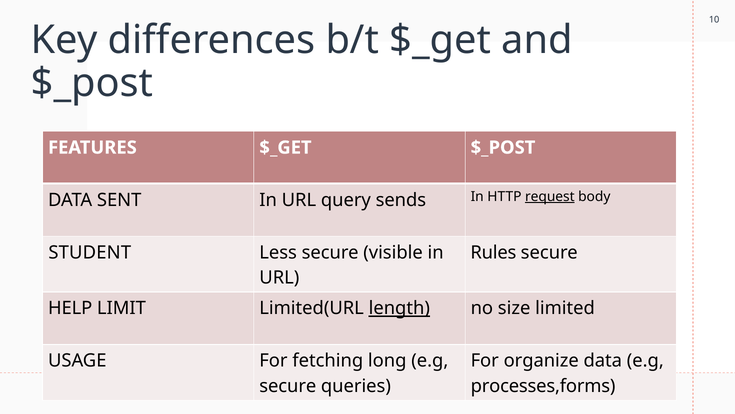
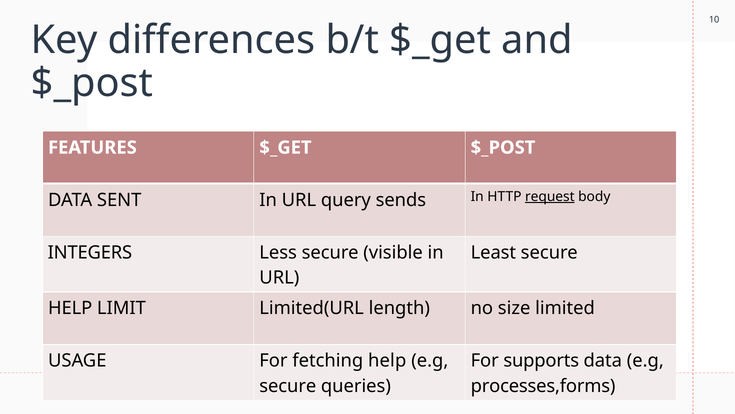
STUDENT: STUDENT -> INTEGERS (90, 252)
Rules: Rules -> Least (493, 252)
length underline: present -> none (399, 308)
fetching long: long -> help (387, 360)
organize: organize -> supports (541, 360)
